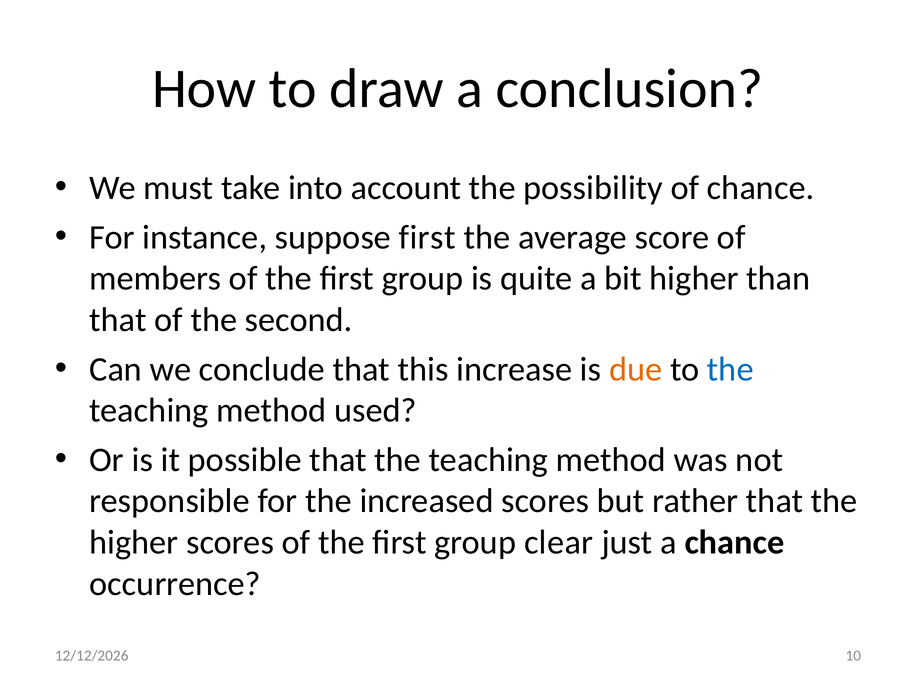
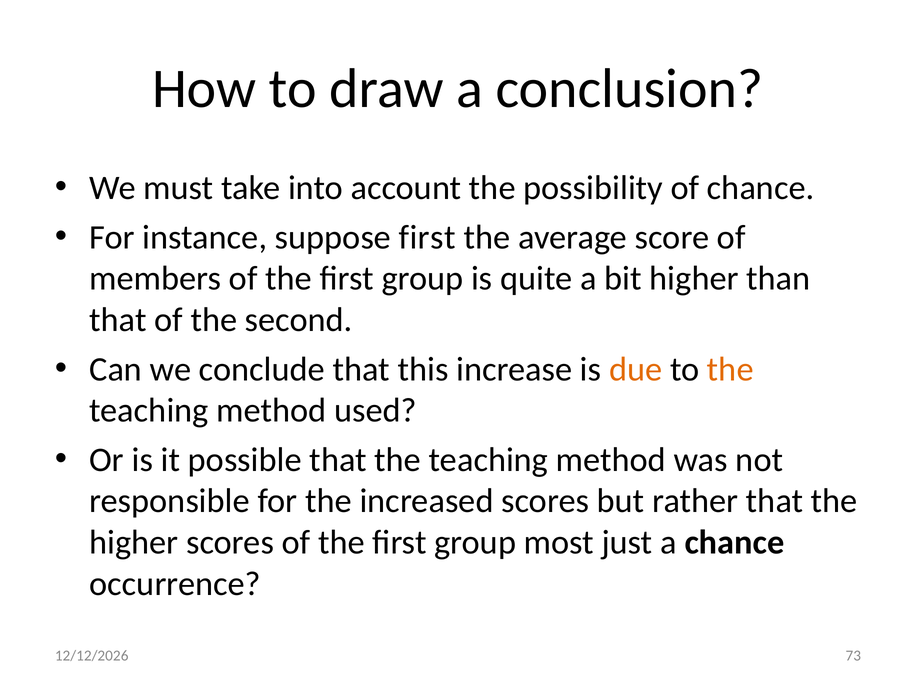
the colour: blue -> orange (730, 369)
clear: clear -> most (559, 542)
10: 10 -> 73 (853, 656)
